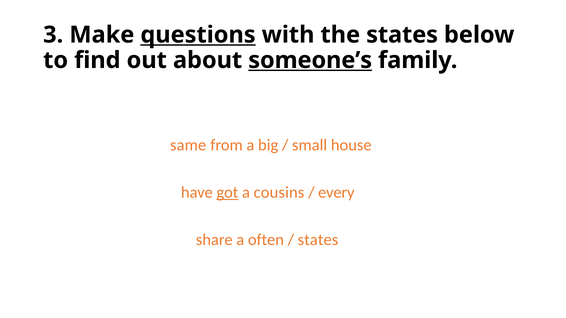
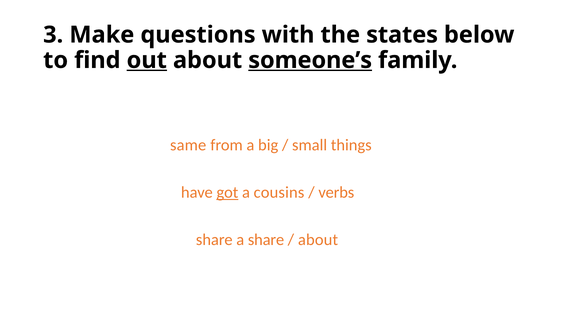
questions underline: present -> none (198, 35)
out underline: none -> present (147, 60)
house: house -> things (351, 145)
every: every -> verbs (336, 193)
a often: often -> share (266, 240)
states: states -> about (318, 240)
